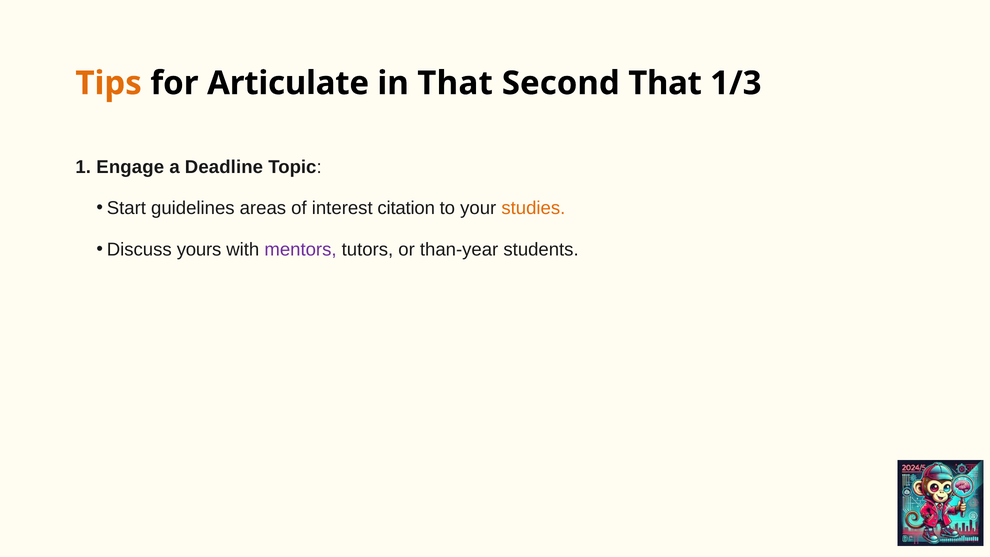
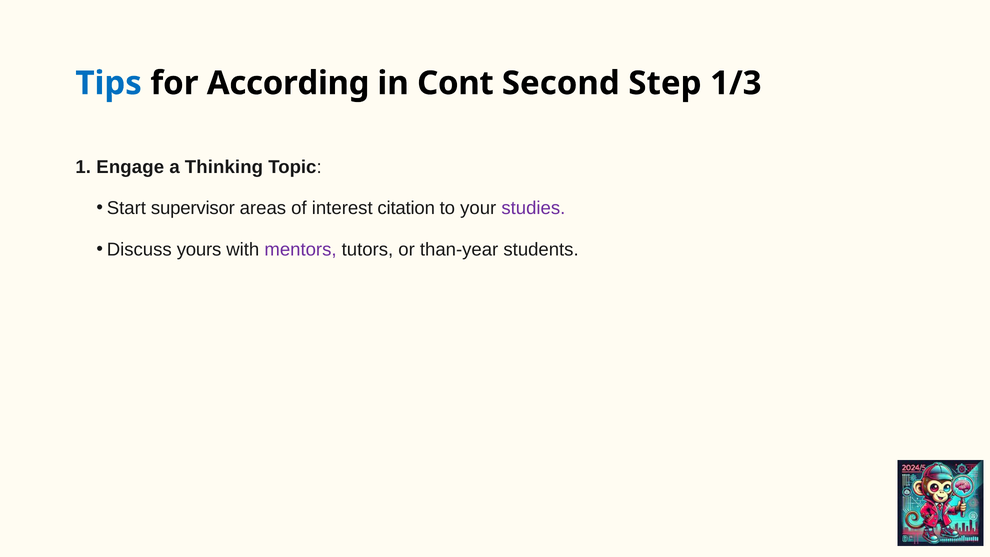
Tips colour: orange -> blue (109, 83)
Articulate: Articulate -> According (288, 83)
in That: That -> Cont (455, 83)
Second That: That -> Step (665, 83)
Deadline: Deadline -> Thinking (224, 167)
guidelines: guidelines -> supervisor (193, 208)
studies colour: orange -> purple (533, 208)
